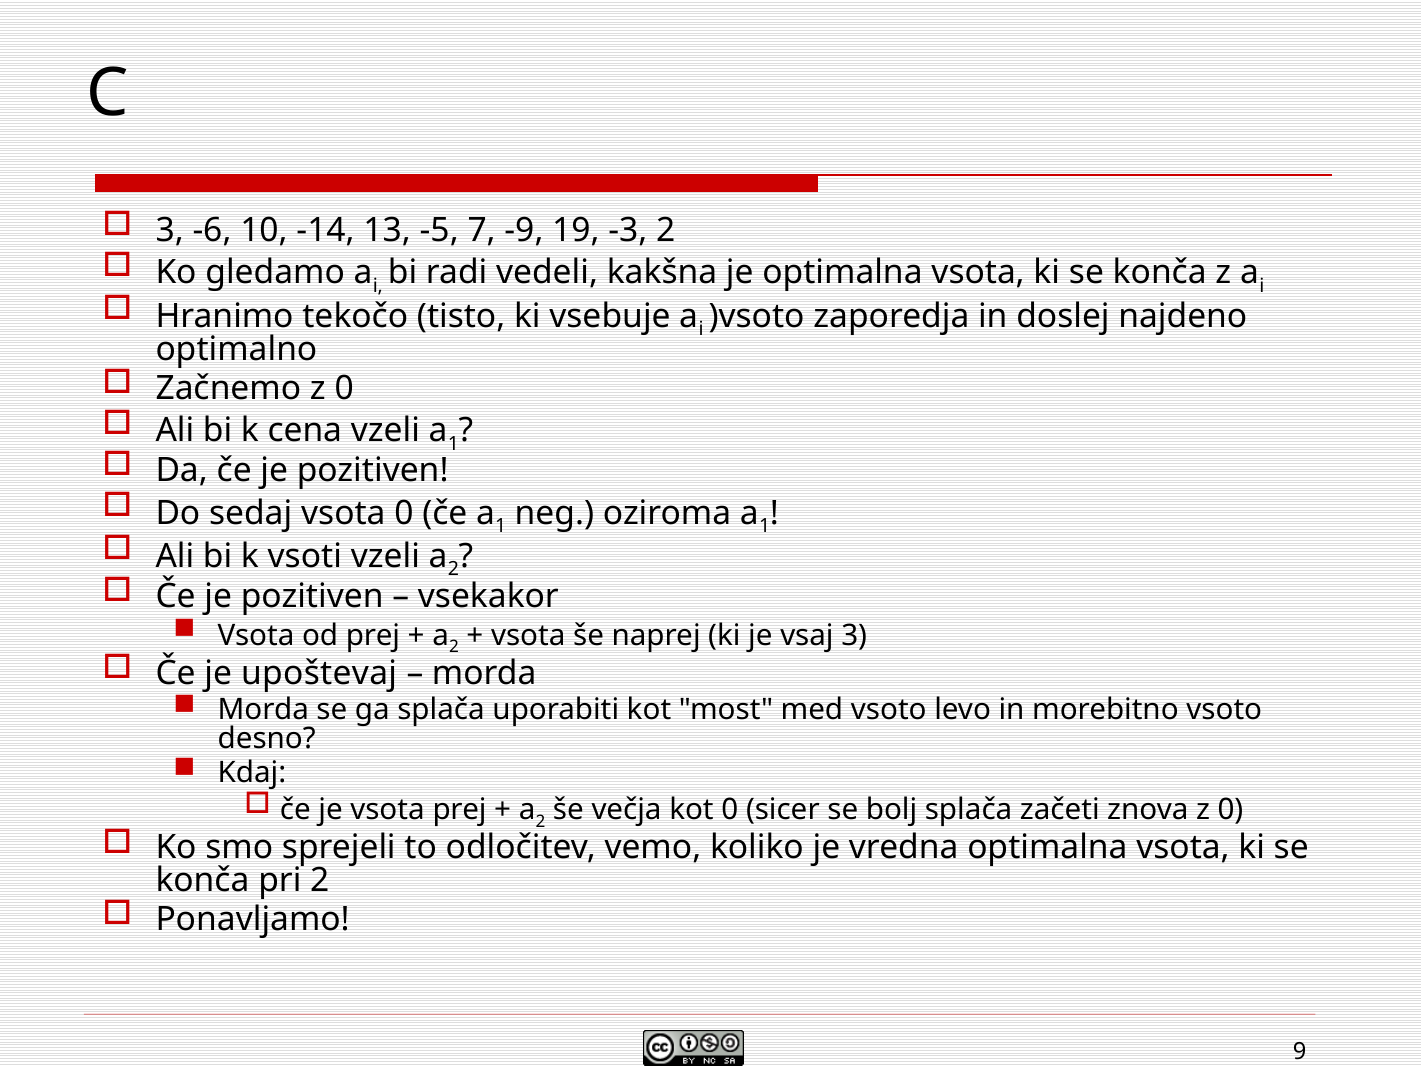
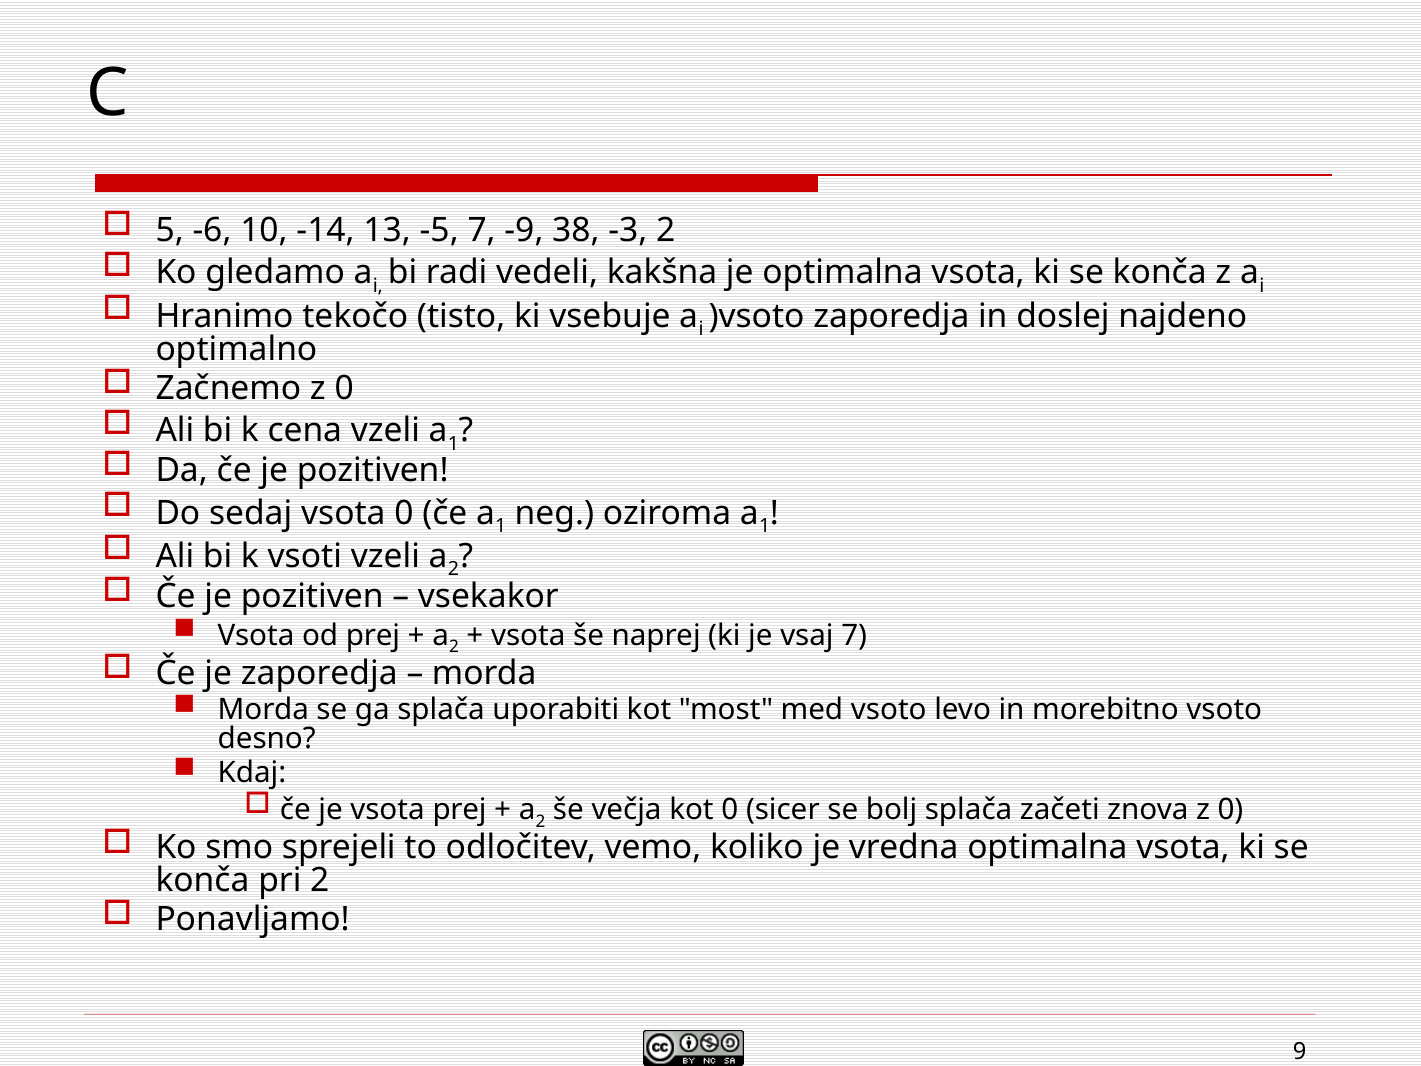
3: 3 -> 5 (170, 230)
19: 19 -> 38 (576, 230)
vsaj 3: 3 -> 7 (854, 636)
je upoštevaj: upoštevaj -> zaporedja (319, 673)
